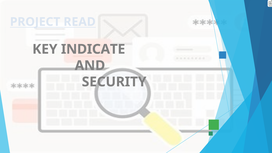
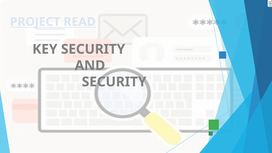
KEY INDICATE: INDICATE -> SECURITY (93, 49)
